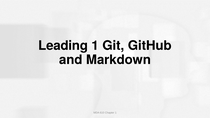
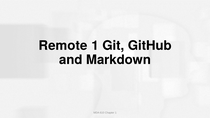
Leading: Leading -> Remote (63, 46)
